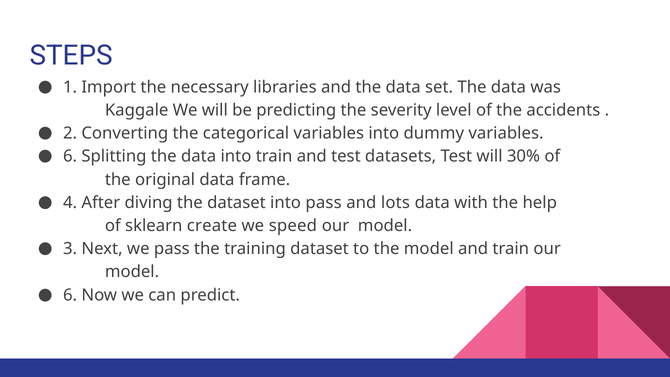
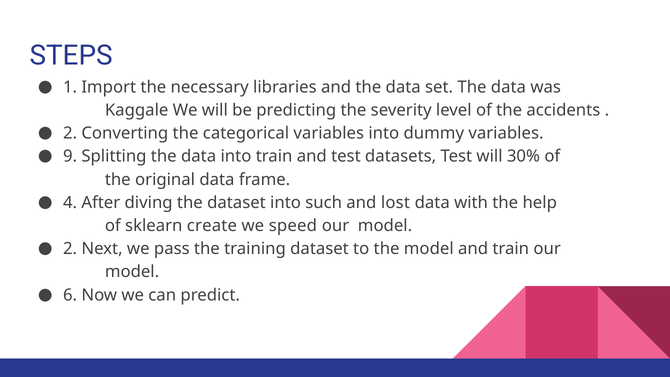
6: 6 -> 9 (70, 156)
into pass: pass -> such (324, 203)
lots: lots -> lost (395, 203)
3: 3 -> 2 (70, 249)
